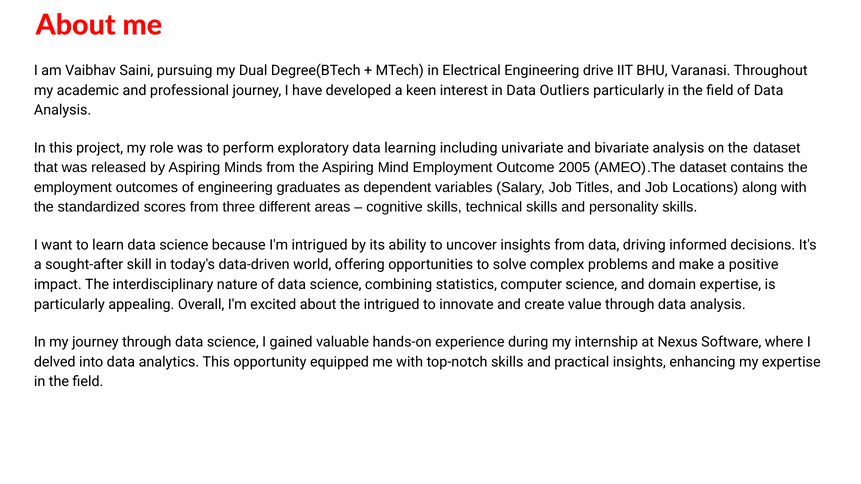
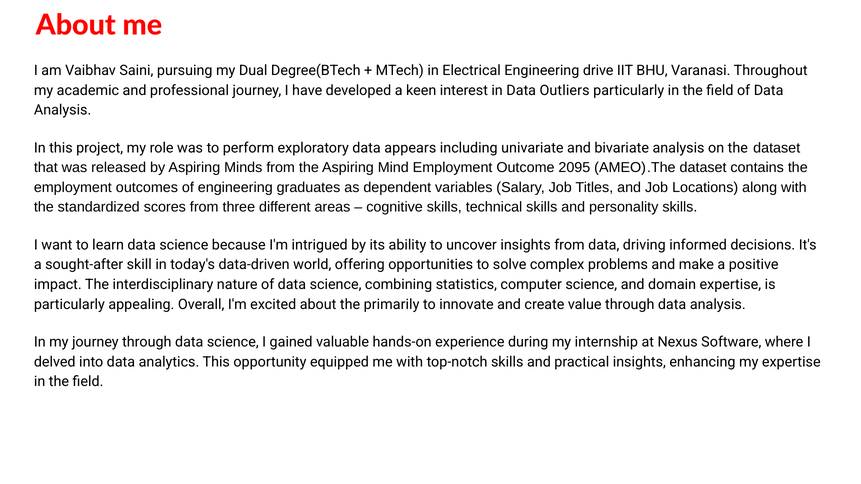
learning: learning -> appears (410, 148)
2005: 2005 -> 2095 (574, 168)
the intrigued: intrigued -> primarily (392, 305)
